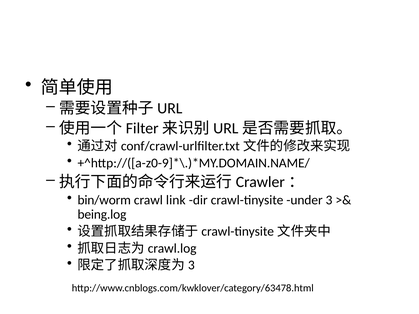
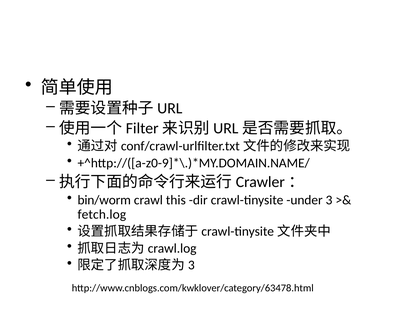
link: link -> this (176, 200)
being.log: being.log -> fetch.log (102, 215)
